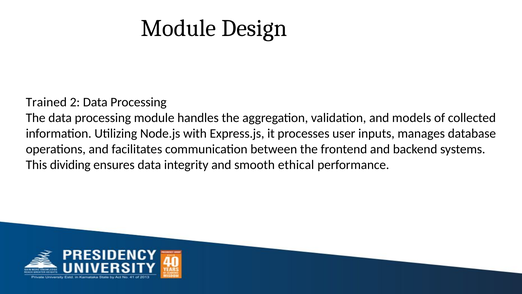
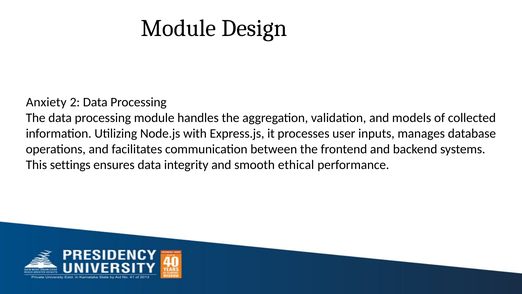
Trained: Trained -> Anxiety (46, 102)
dividing: dividing -> settings (70, 165)
